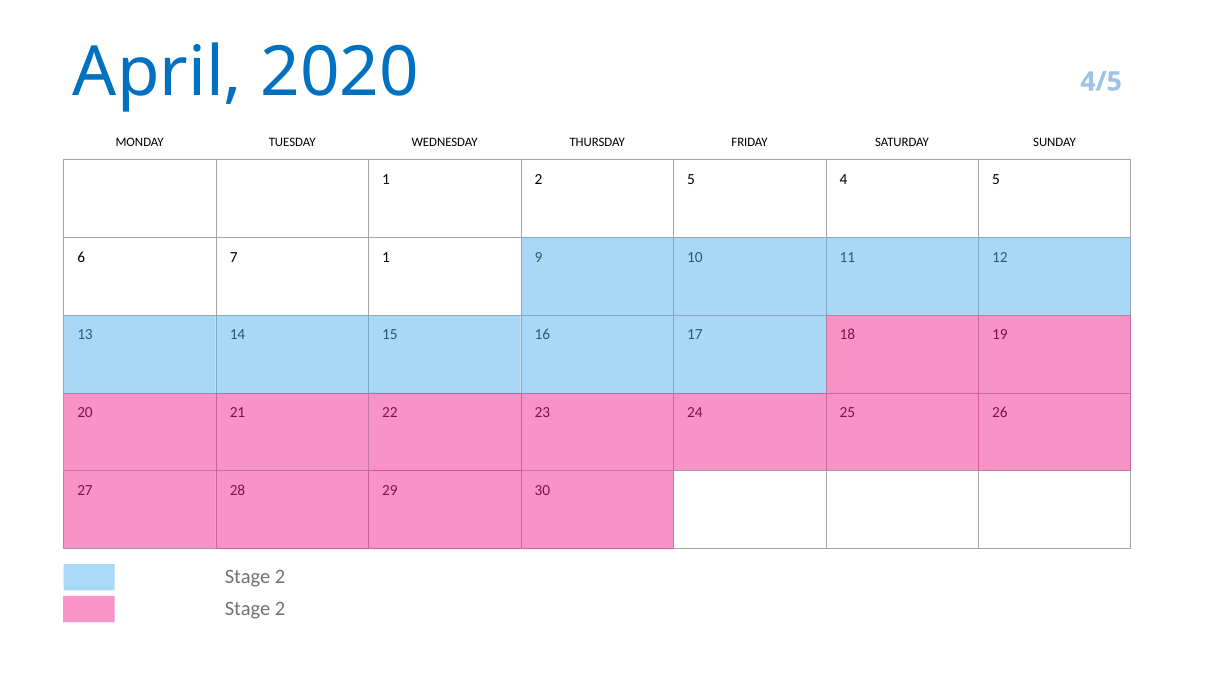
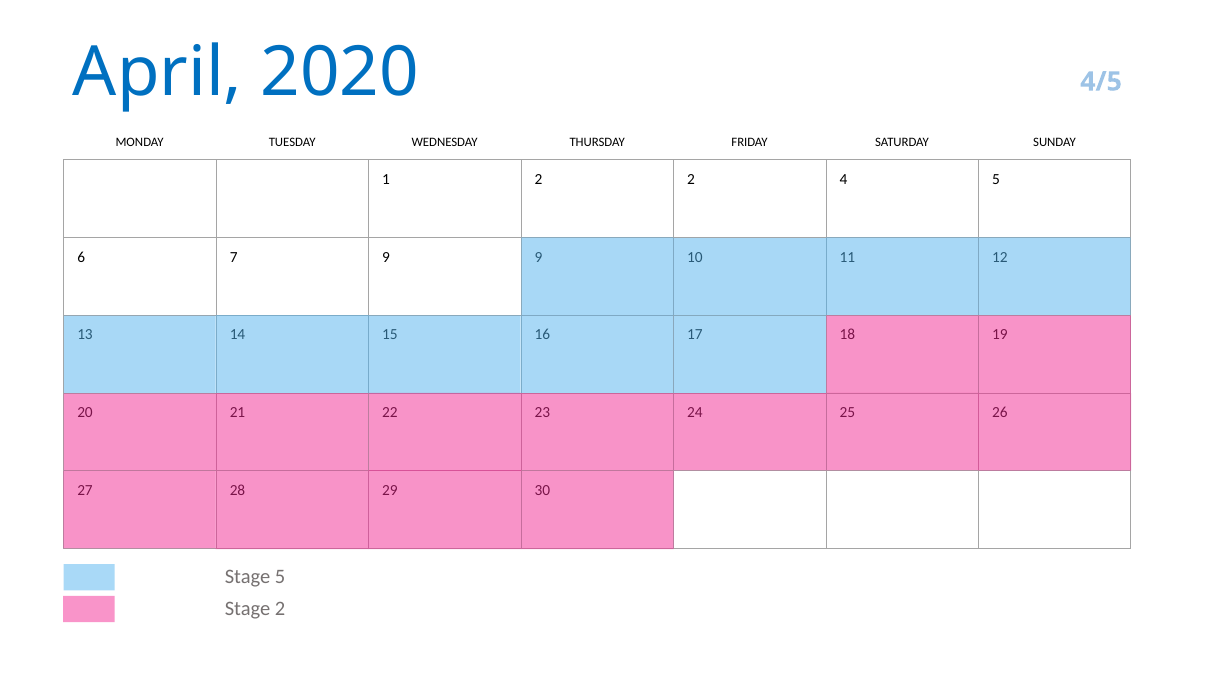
2 5: 5 -> 2 (691, 179)
7 1: 1 -> 9 (386, 257)
2: 2 -> 5 (280, 577)
